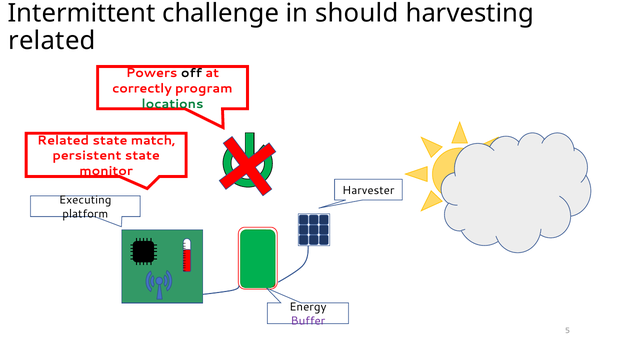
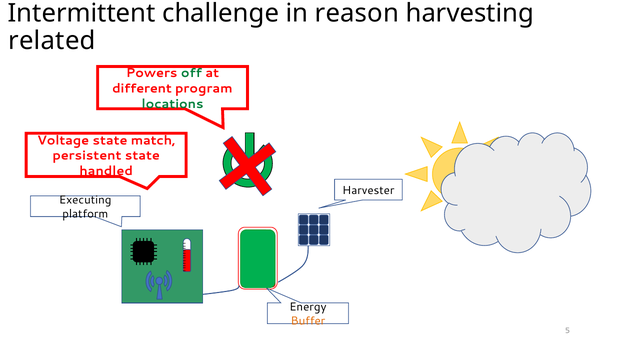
should: should -> reason (357, 13)
off colour: black -> green (191, 73)
correctly: correctly -> different (142, 89)
Related: Related -> Voltage (63, 140)
monitor: monitor -> handled (106, 171)
Buffer colour: purple -> orange (308, 321)
